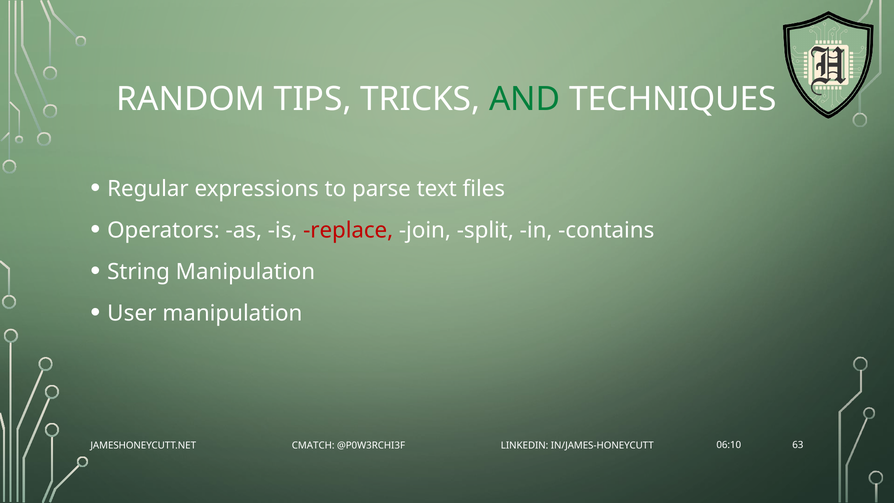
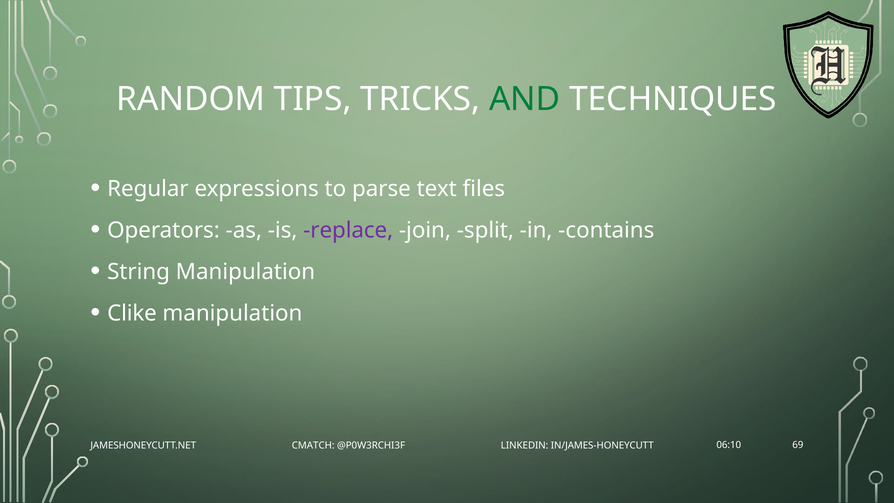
replace colour: red -> purple (348, 230)
User: User -> Clike (132, 313)
63: 63 -> 69 (798, 445)
